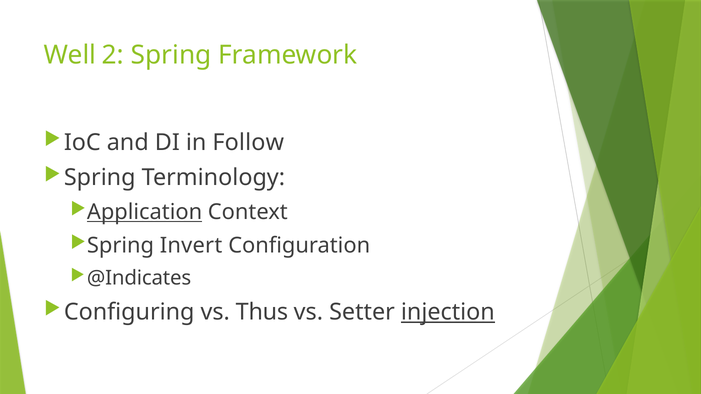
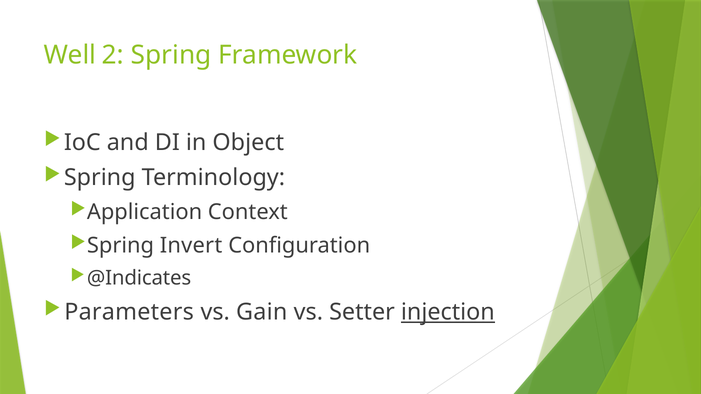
Follow: Follow -> Object (248, 143)
Application underline: present -> none (145, 212)
Configuring: Configuring -> Parameters (129, 312)
Thus: Thus -> Gain (262, 312)
